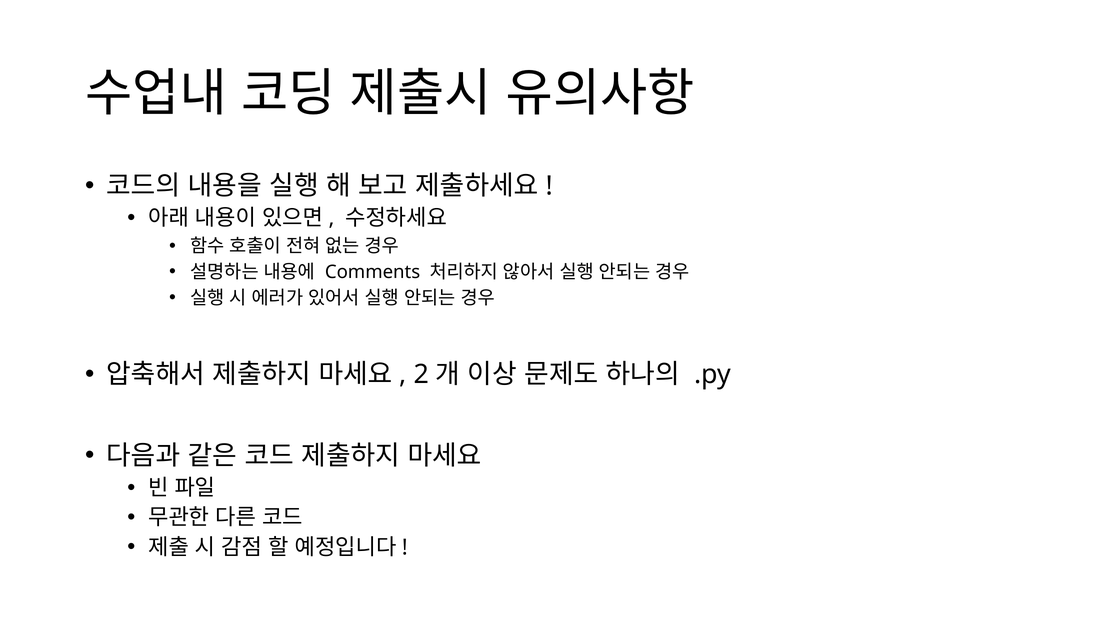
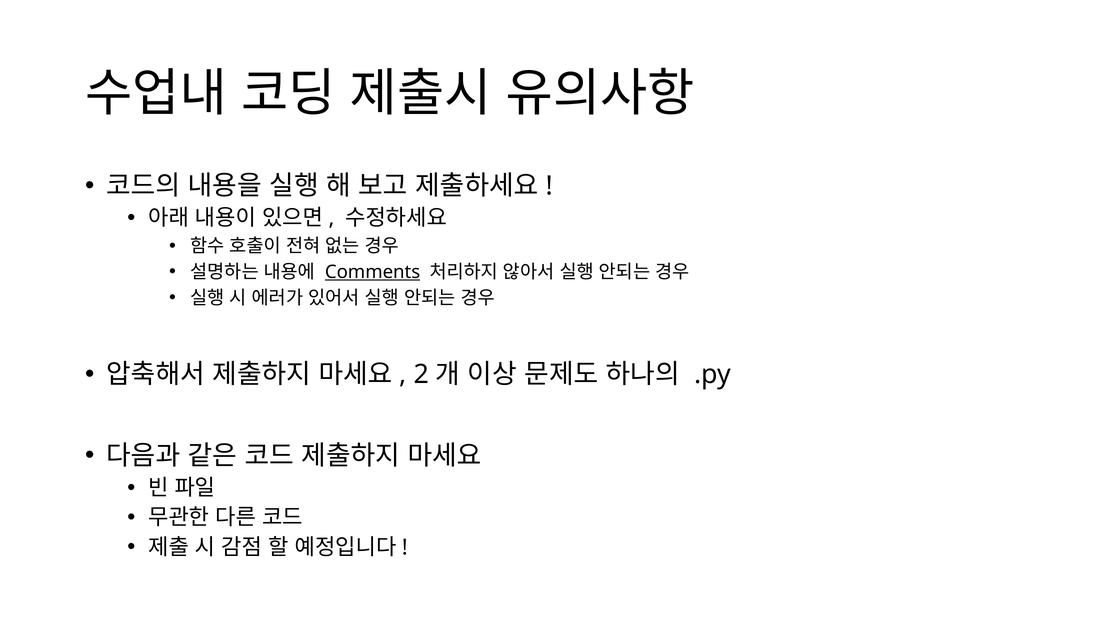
Comments underline: none -> present (373, 272)
